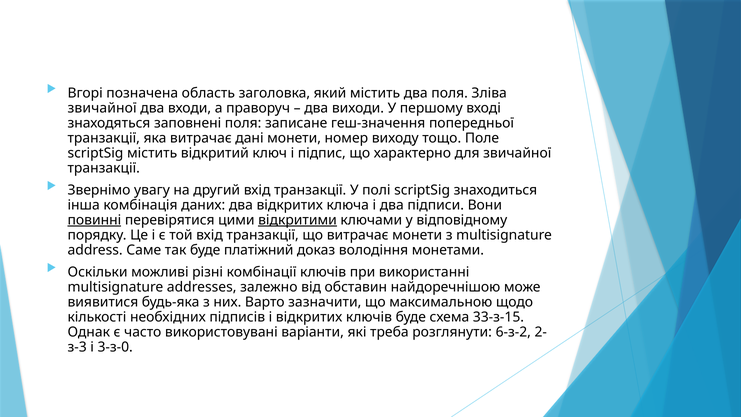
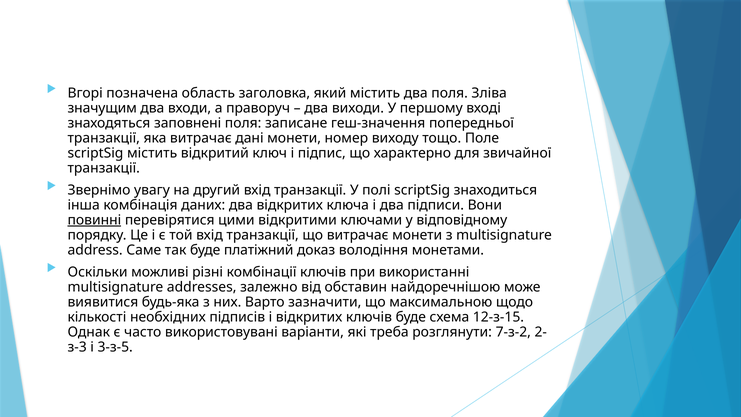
звичайної: звичайної -> значущим (102, 108)
відкритими underline: present -> none (298, 220)
33-з-15: 33-з-15 -> 12-з-15 (498, 317)
6-з-2: 6-з-2 -> 7-з-2 (513, 332)
3-з-0: 3-з-0 -> 3-з-5 (115, 347)
